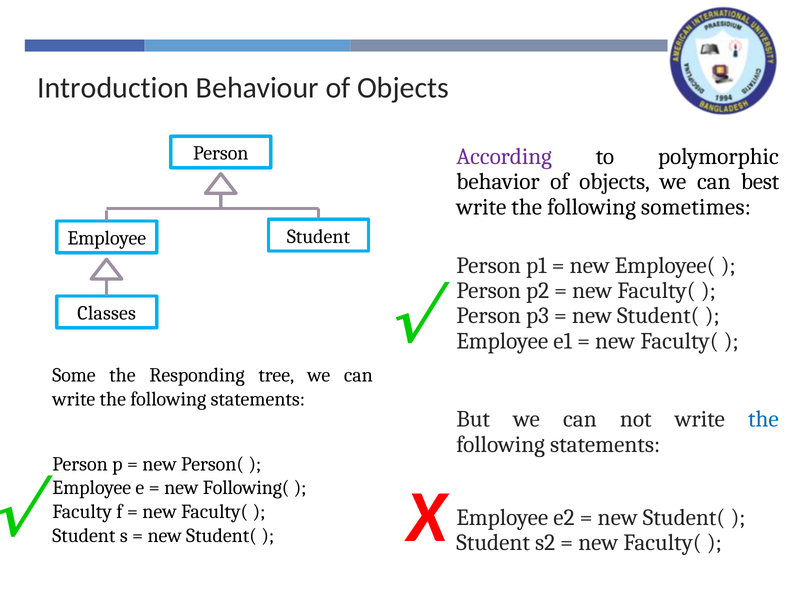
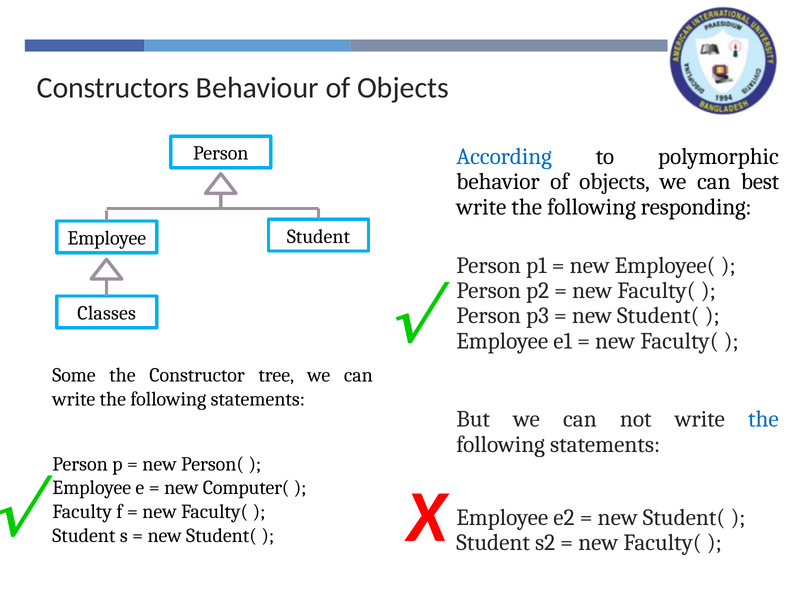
Introduction: Introduction -> Constructors (113, 88)
According colour: purple -> blue (504, 156)
sometimes: sometimes -> responding (696, 207)
Responding: Responding -> Constructor (197, 375)
Following(: Following( -> Computer( (246, 487)
